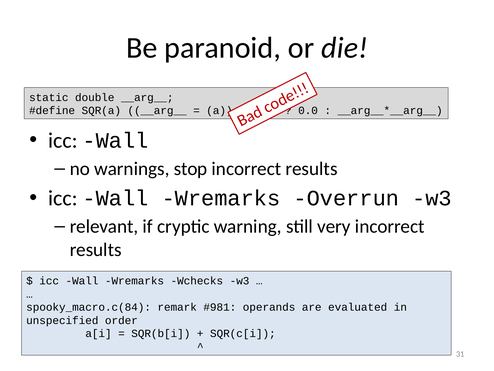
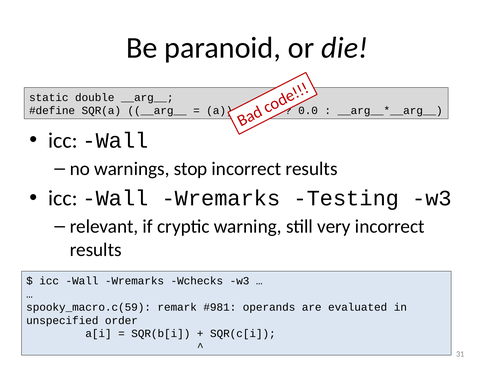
Overrun: Overrun -> Testing (346, 198)
spooky_macro.c(84: spooky_macro.c(84 -> spooky_macro.c(59 (89, 307)
